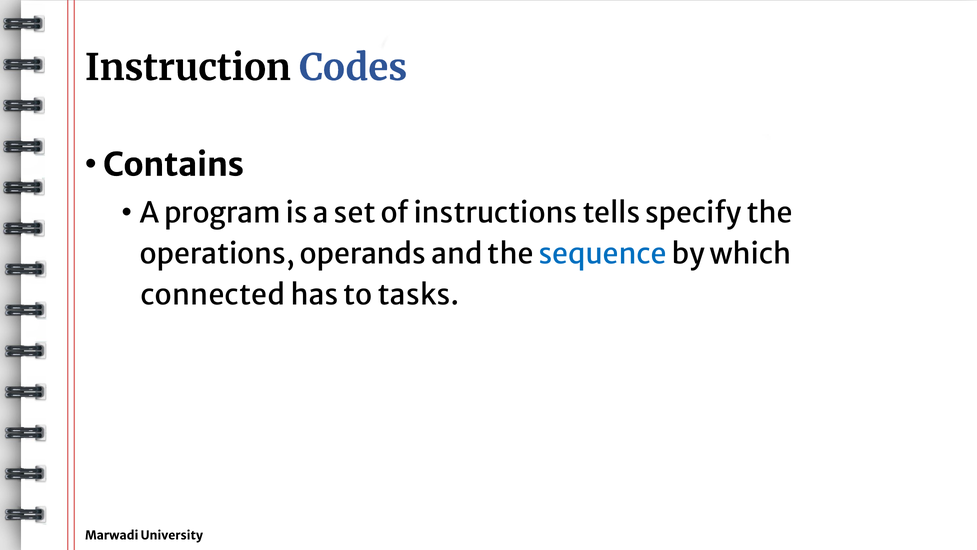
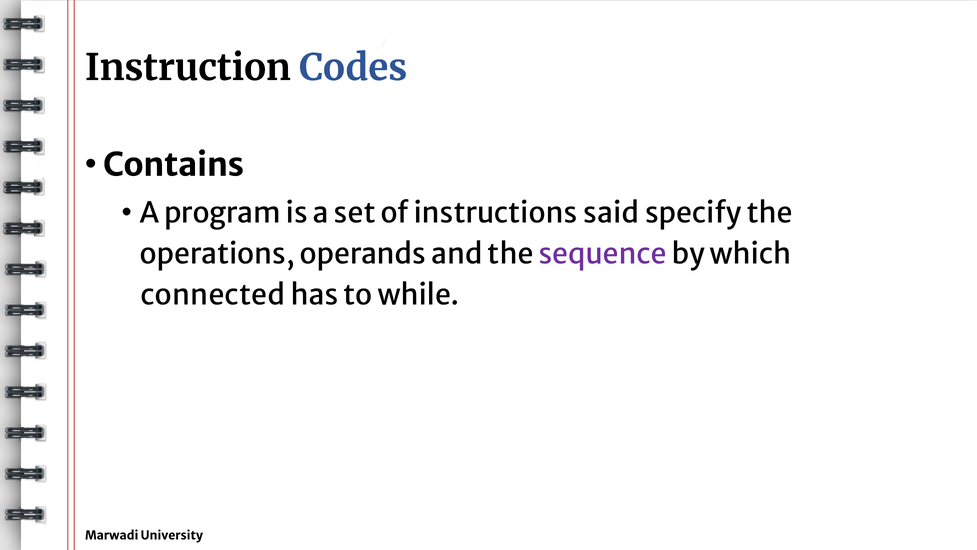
tells: tells -> said (611, 213)
sequence colour: blue -> purple (602, 254)
tasks: tasks -> while (419, 295)
